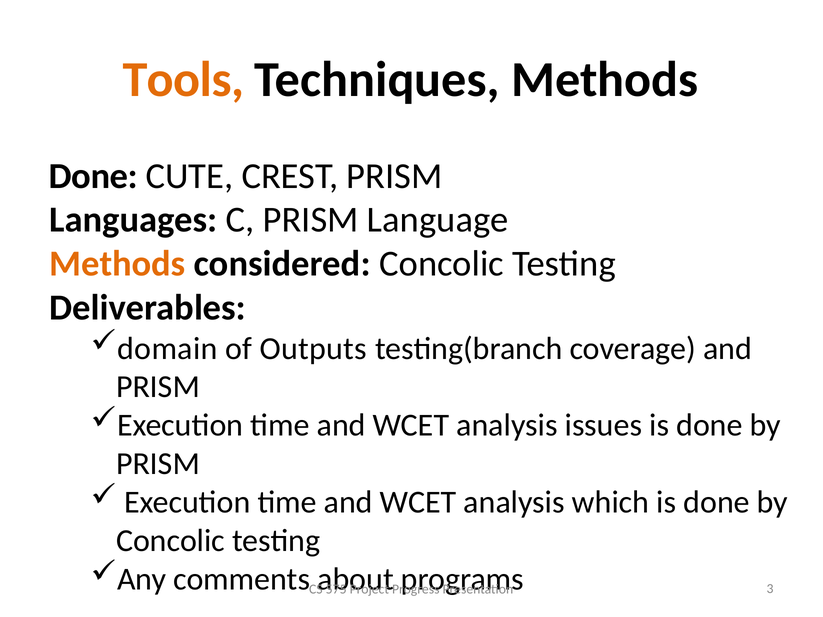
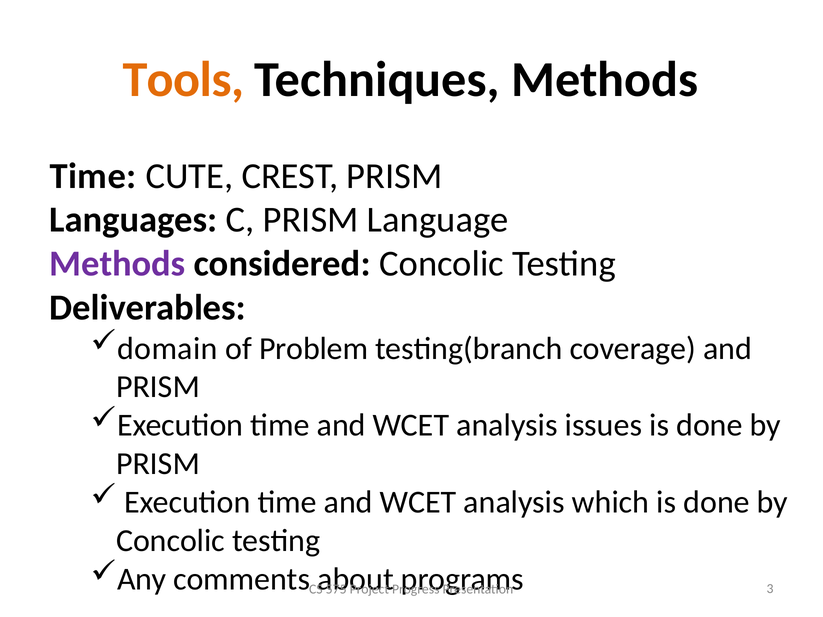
Done: Done -> Time (93, 176)
Methods colour: orange -> purple (117, 264)
Outputs: Outputs -> Problem (314, 349)
